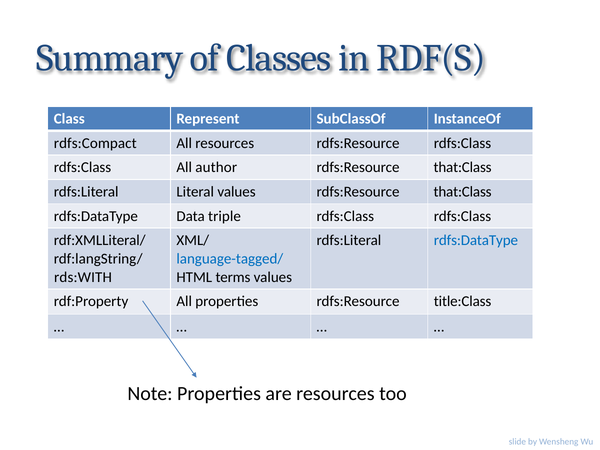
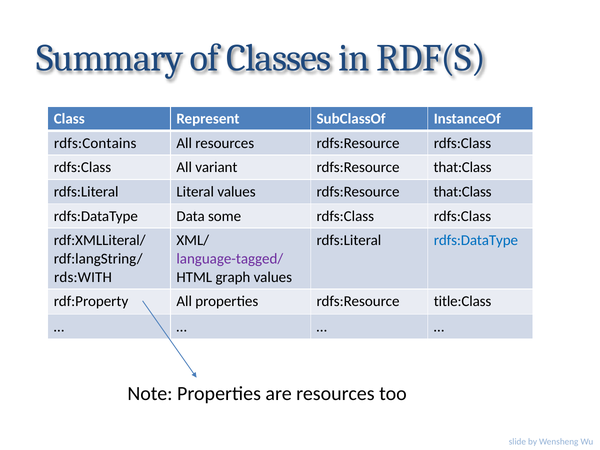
rdfs:Compact: rdfs:Compact -> rdfs:Contains (95, 143)
author: author -> variant (216, 167)
triple: triple -> some (225, 216)
language-tagged/ colour: blue -> purple (230, 259)
terms: terms -> graph (233, 277)
